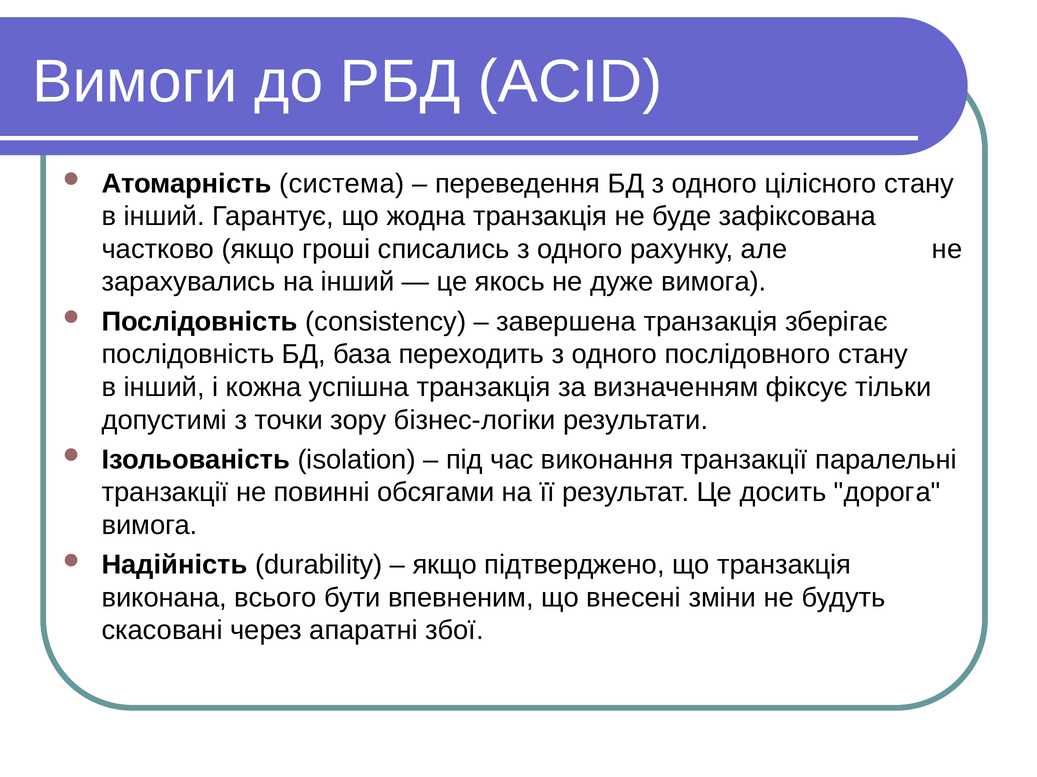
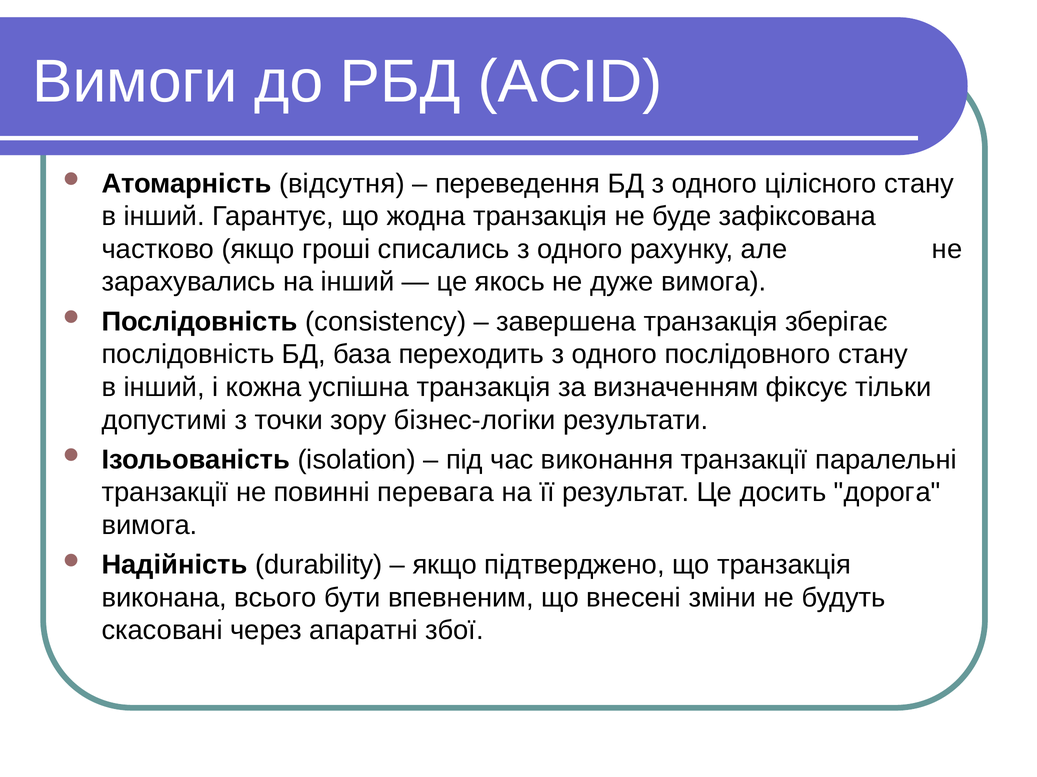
система: система -> відсутня (342, 184)
обсягами: обсягами -> перевага (436, 493)
